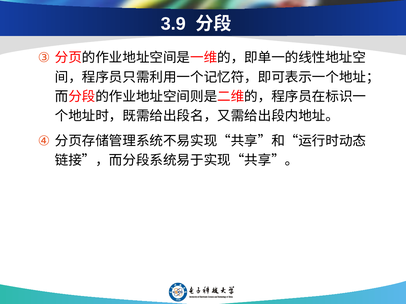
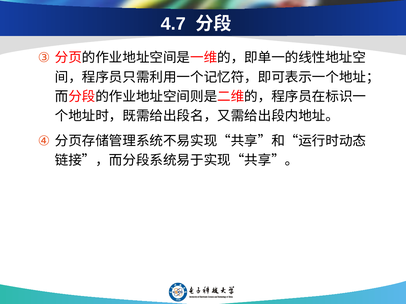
3.9: 3.9 -> 4.7 (173, 24)
